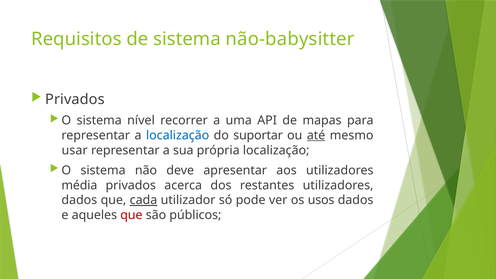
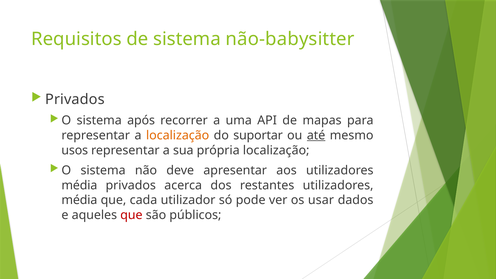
nível: nível -> após (141, 121)
localização colour: blue -> orange (178, 135)
usar: usar -> usos (75, 150)
dados: dados -> média (79, 200)
cada underline: present -> none (143, 200)
usos: usos -> usar (321, 200)
